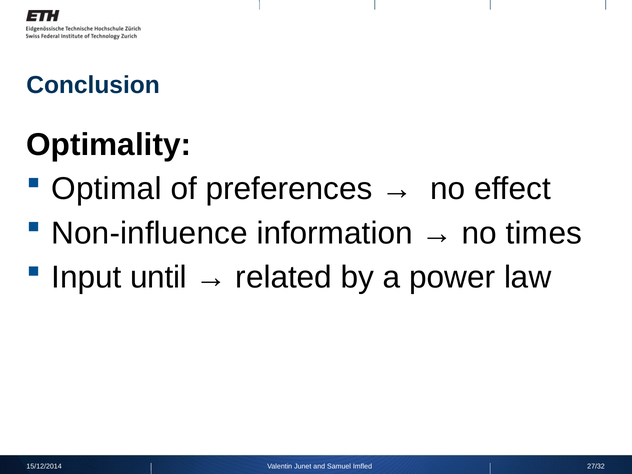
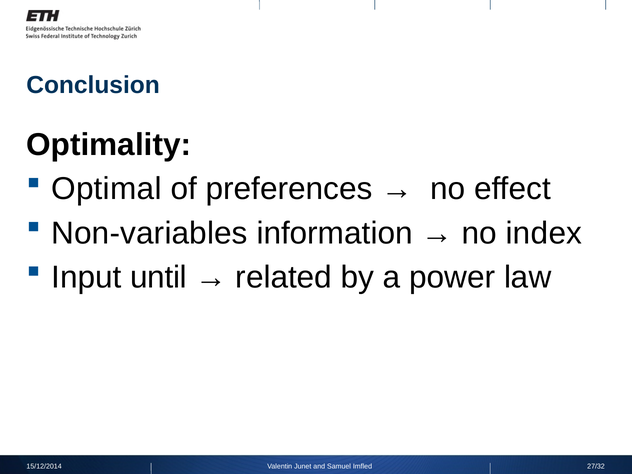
Non-influence: Non-influence -> Non-variables (150, 233)
times: times -> index (544, 233)
